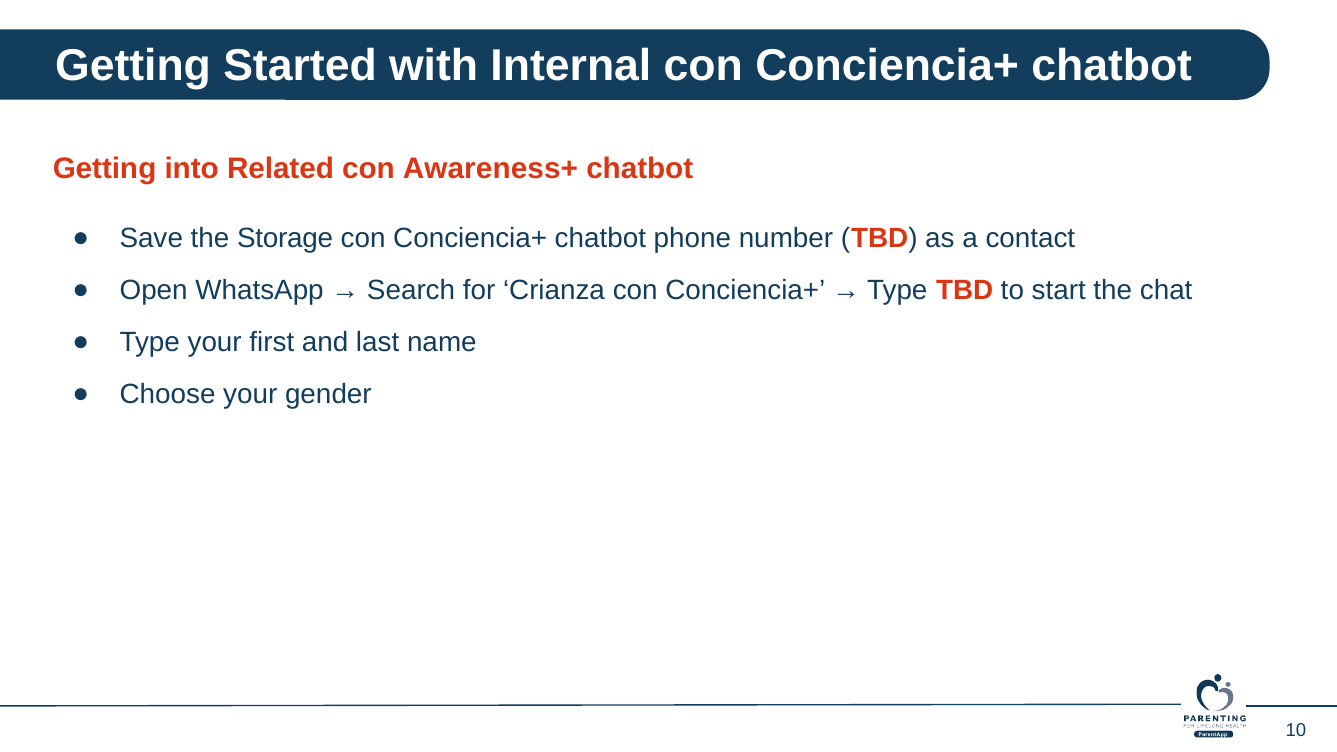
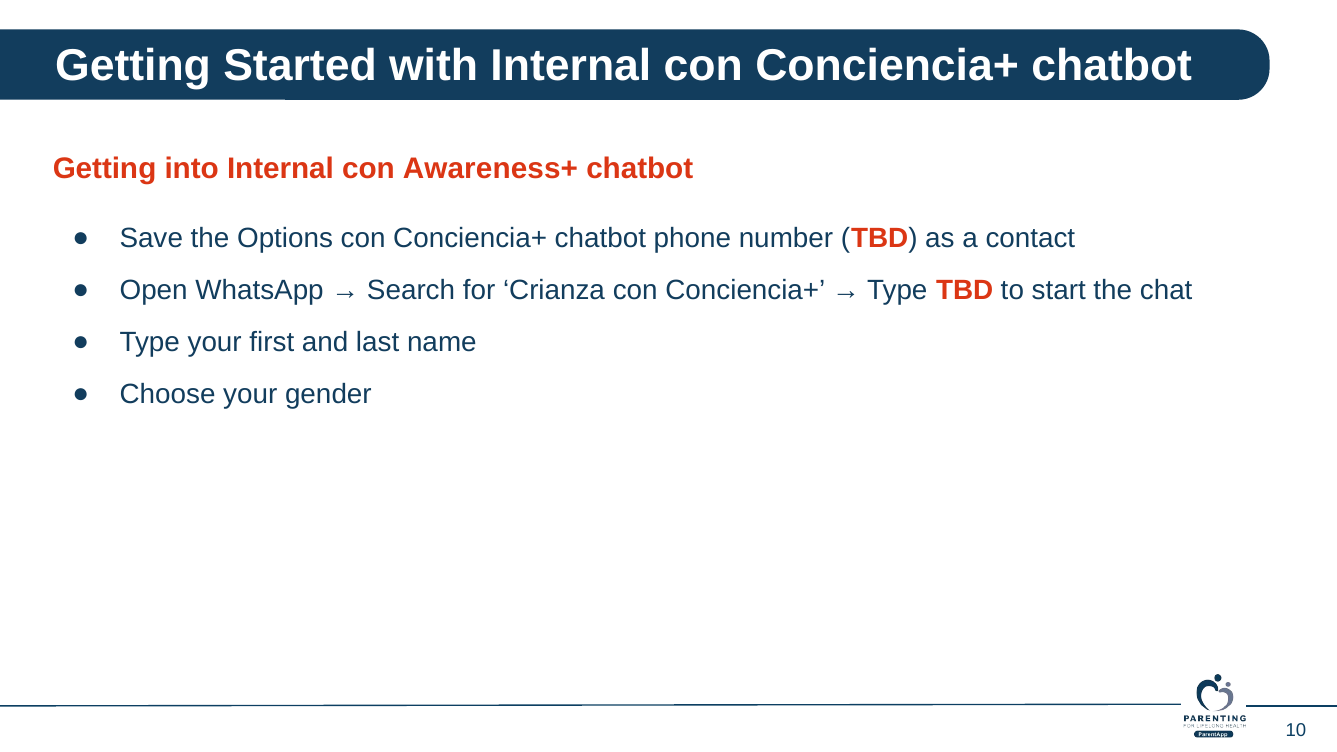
into Related: Related -> Internal (280, 169)
Storage: Storage -> Options (285, 239)
